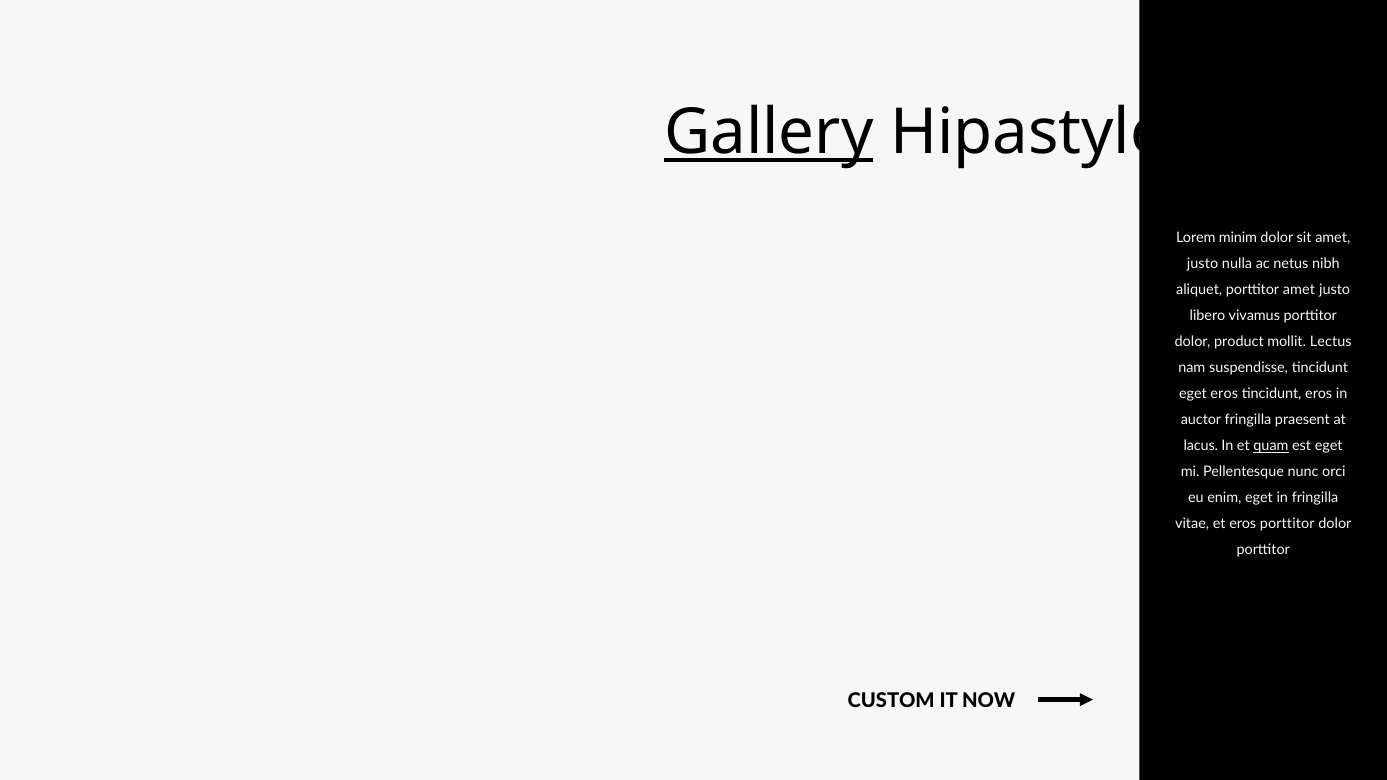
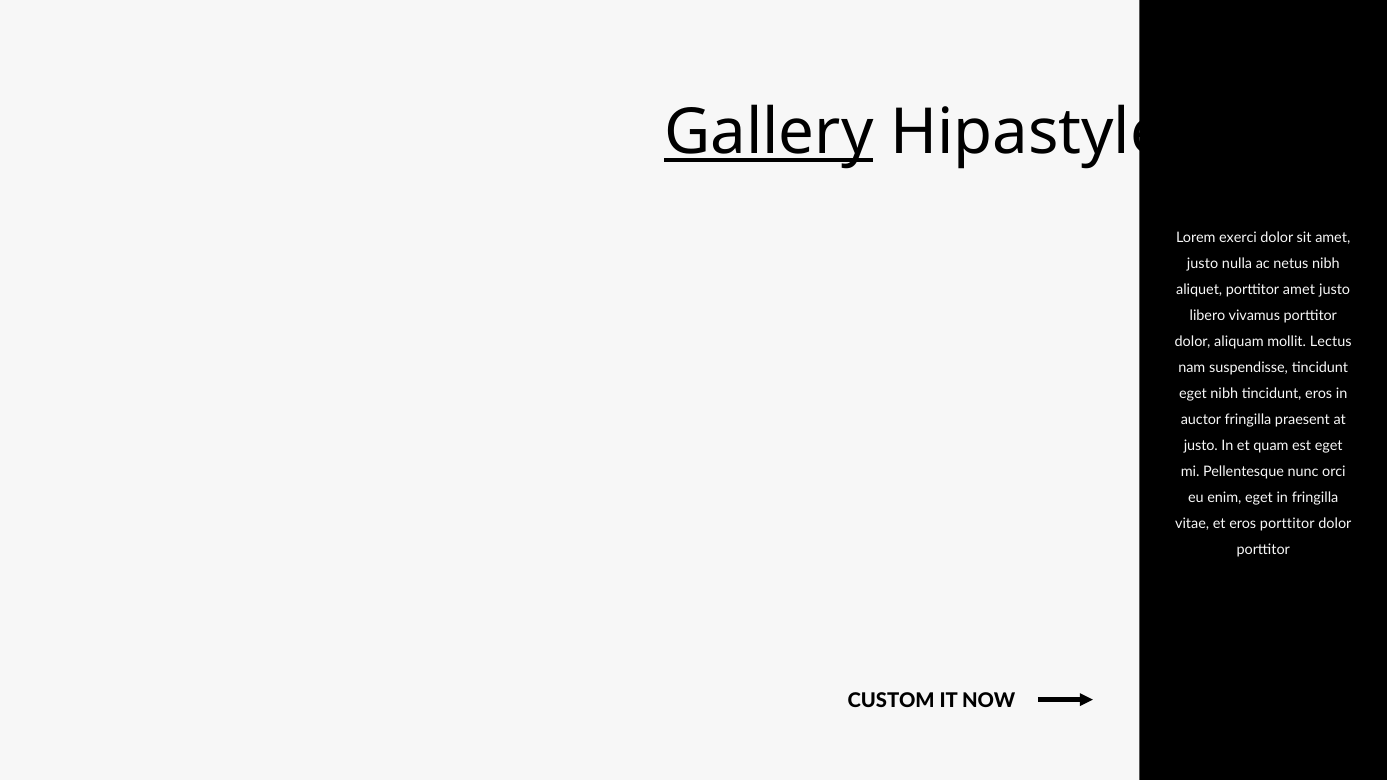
minim: minim -> exerci (1238, 238)
product: product -> aliquam (1239, 342)
eget eros: eros -> nibh (1224, 394)
lacus: lacus -> justo (1201, 446)
quam underline: present -> none (1271, 446)
